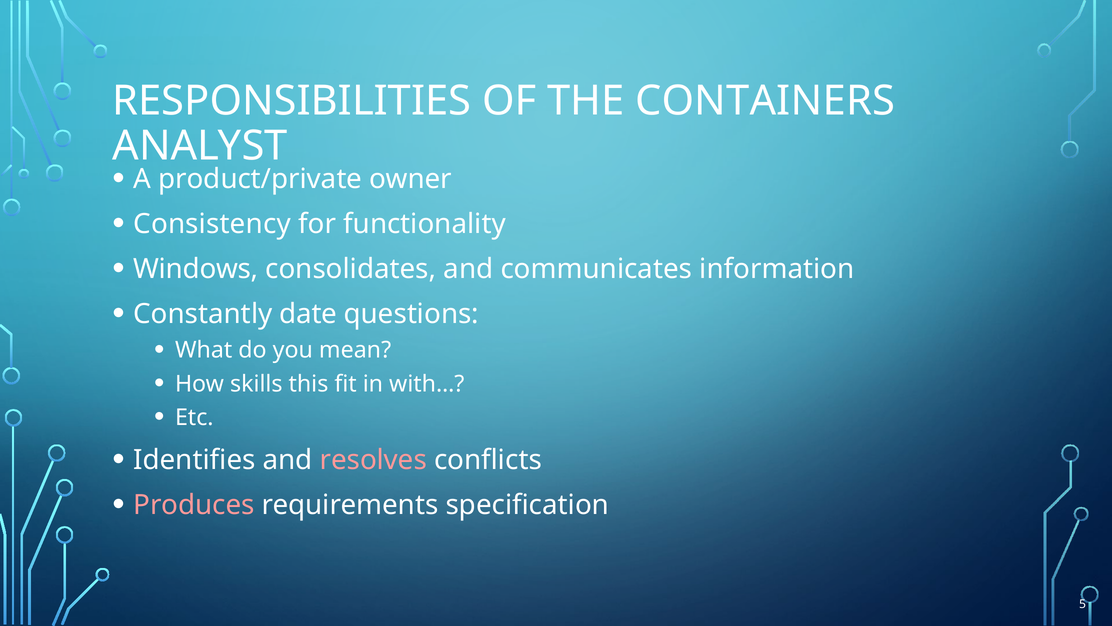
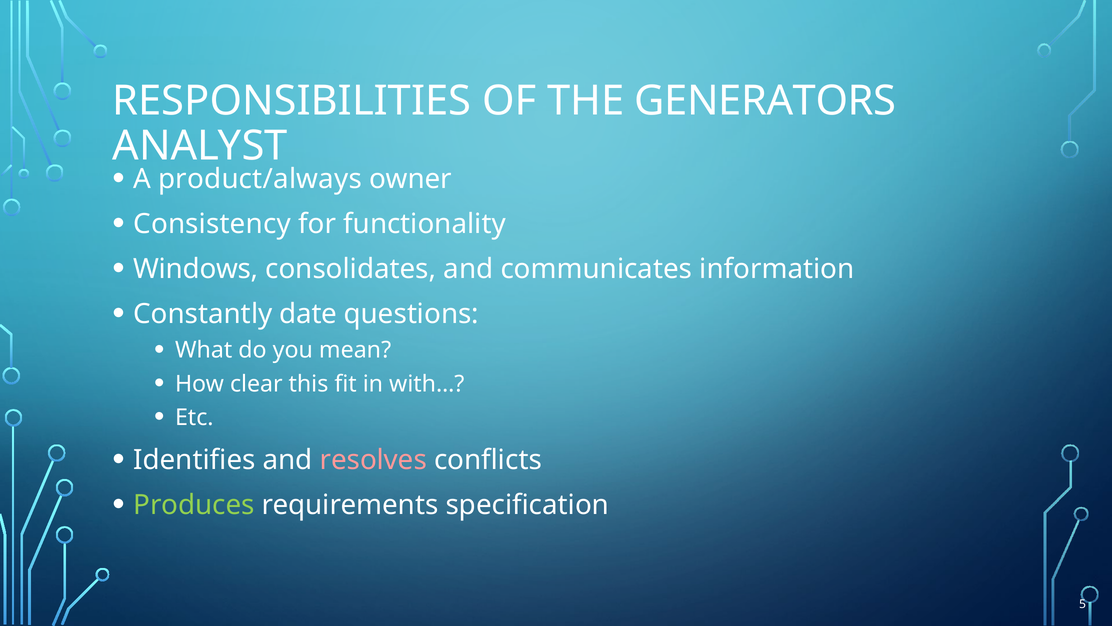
CONTAINERS: CONTAINERS -> GENERATORS (765, 101)
product/private: product/private -> product/always (260, 179)
skills: skills -> clear (256, 384)
Produces colour: pink -> light green (194, 505)
